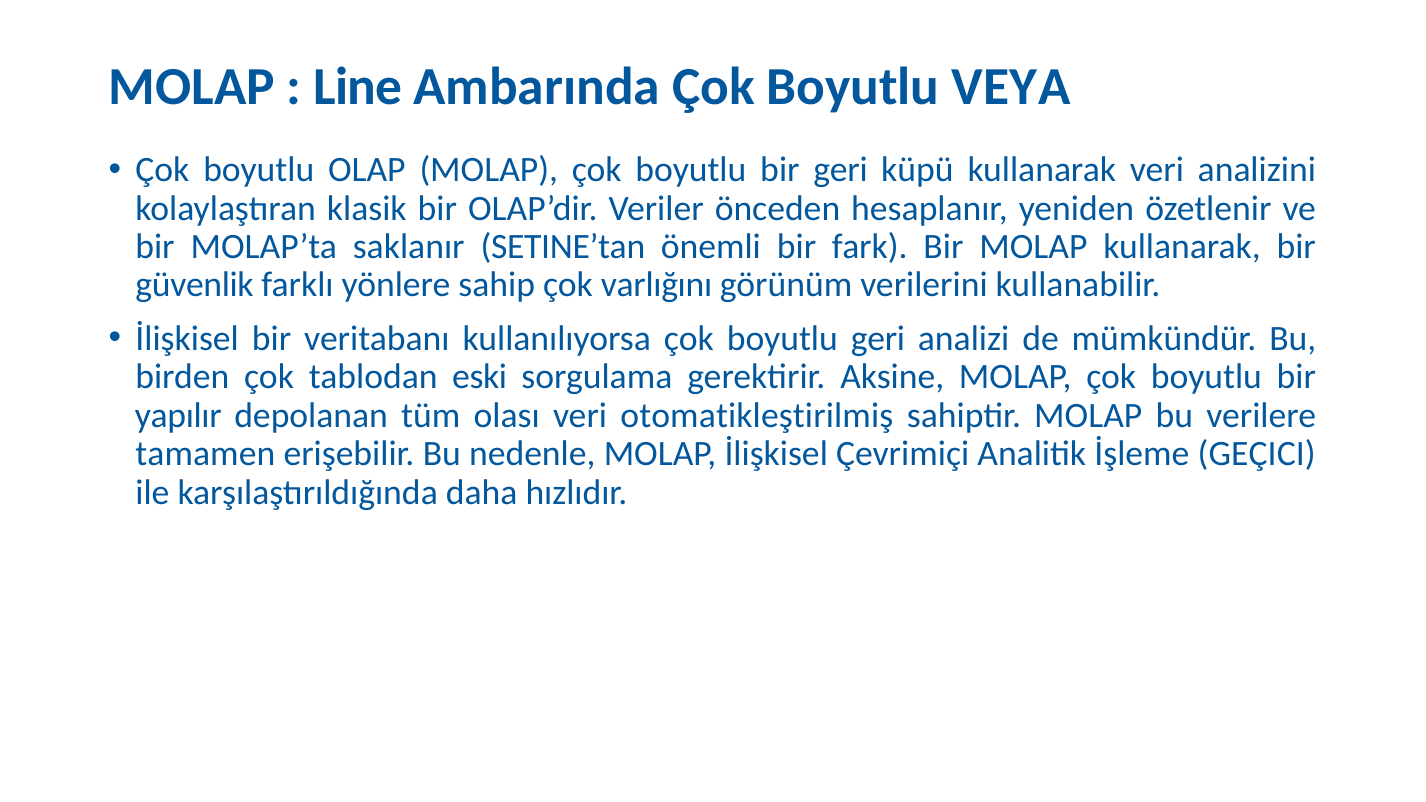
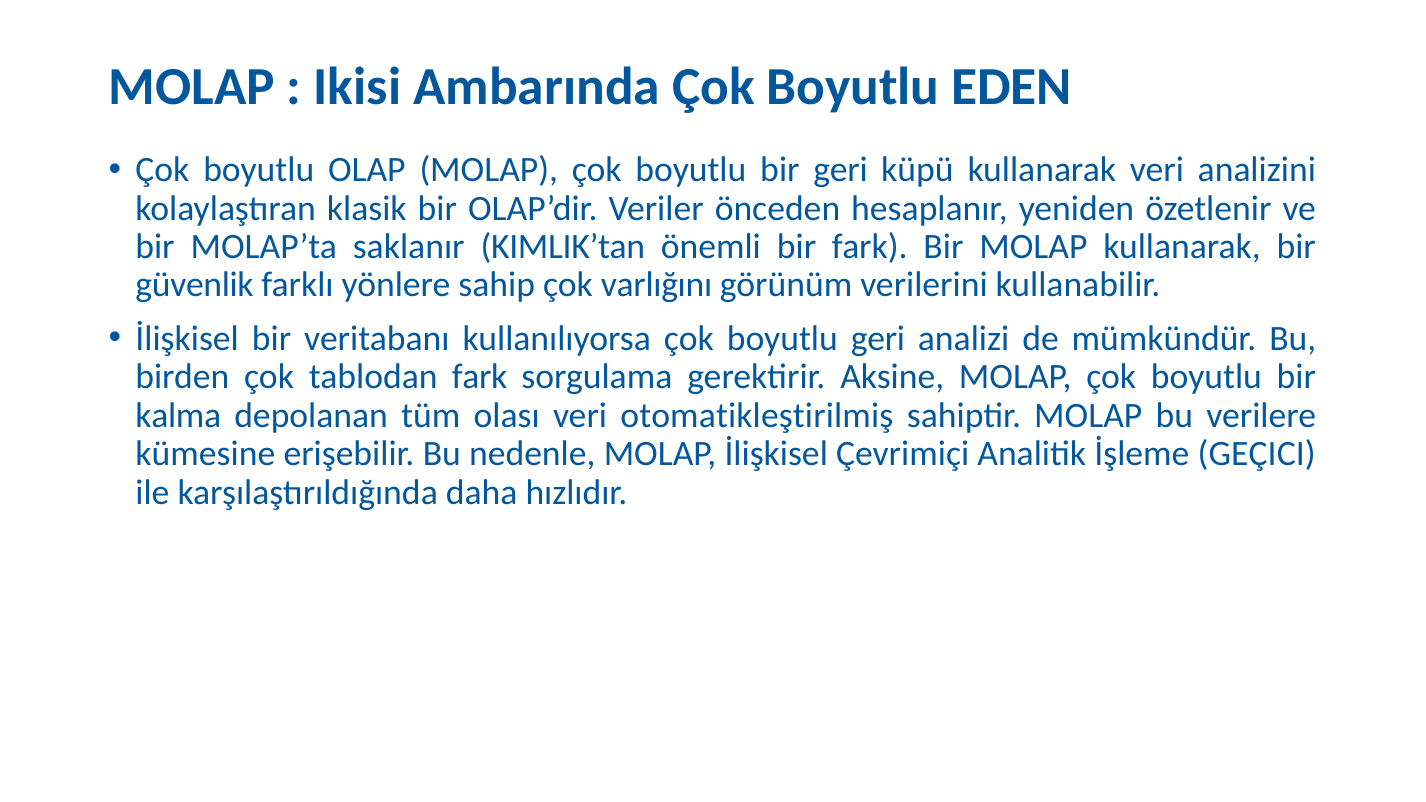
Line: Line -> Ikisi (358, 87)
VEYA: VEYA -> EDEN (1011, 87)
SETINE’tan: SETINE’tan -> KIMLIK’tan (563, 247)
tablodan eski: eski -> fark (480, 377)
yapılır: yapılır -> kalma (178, 416)
tamamen: tamamen -> kümesine (205, 454)
